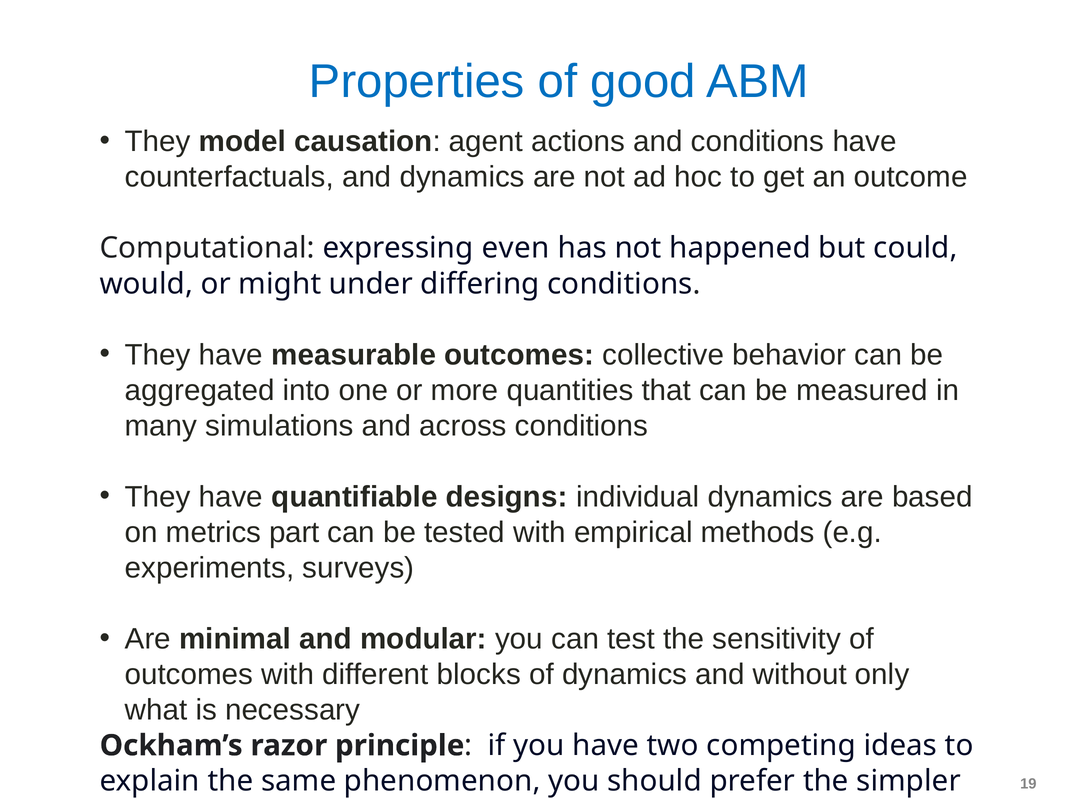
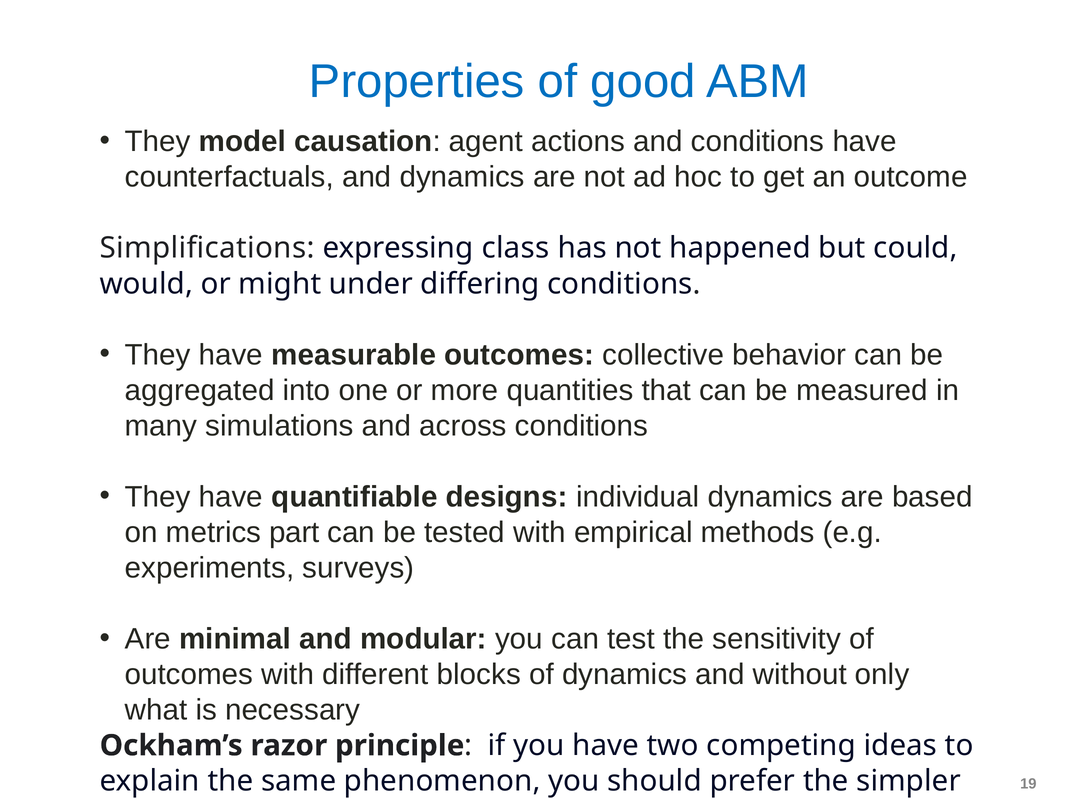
Computational: Computational -> Simplifications (207, 248)
even: even -> class (516, 248)
